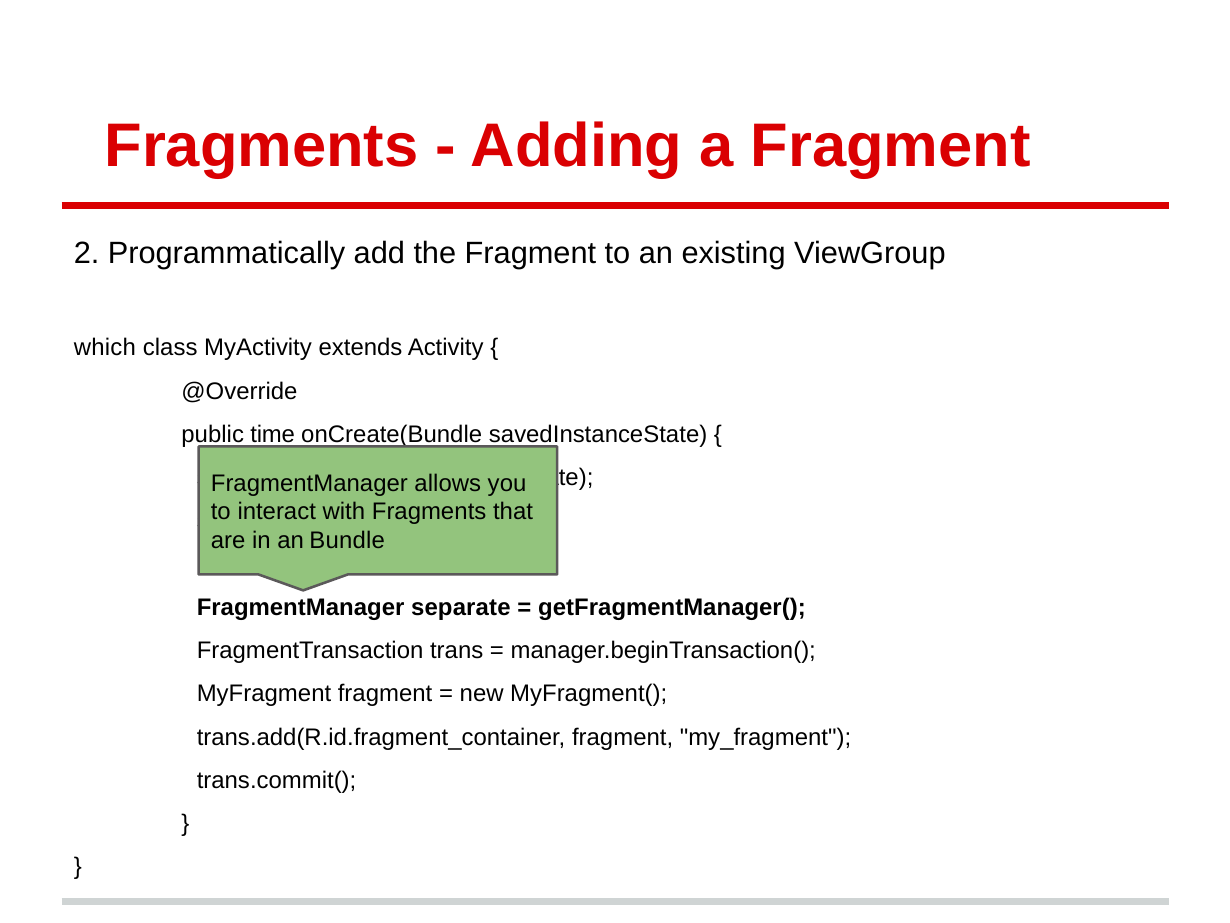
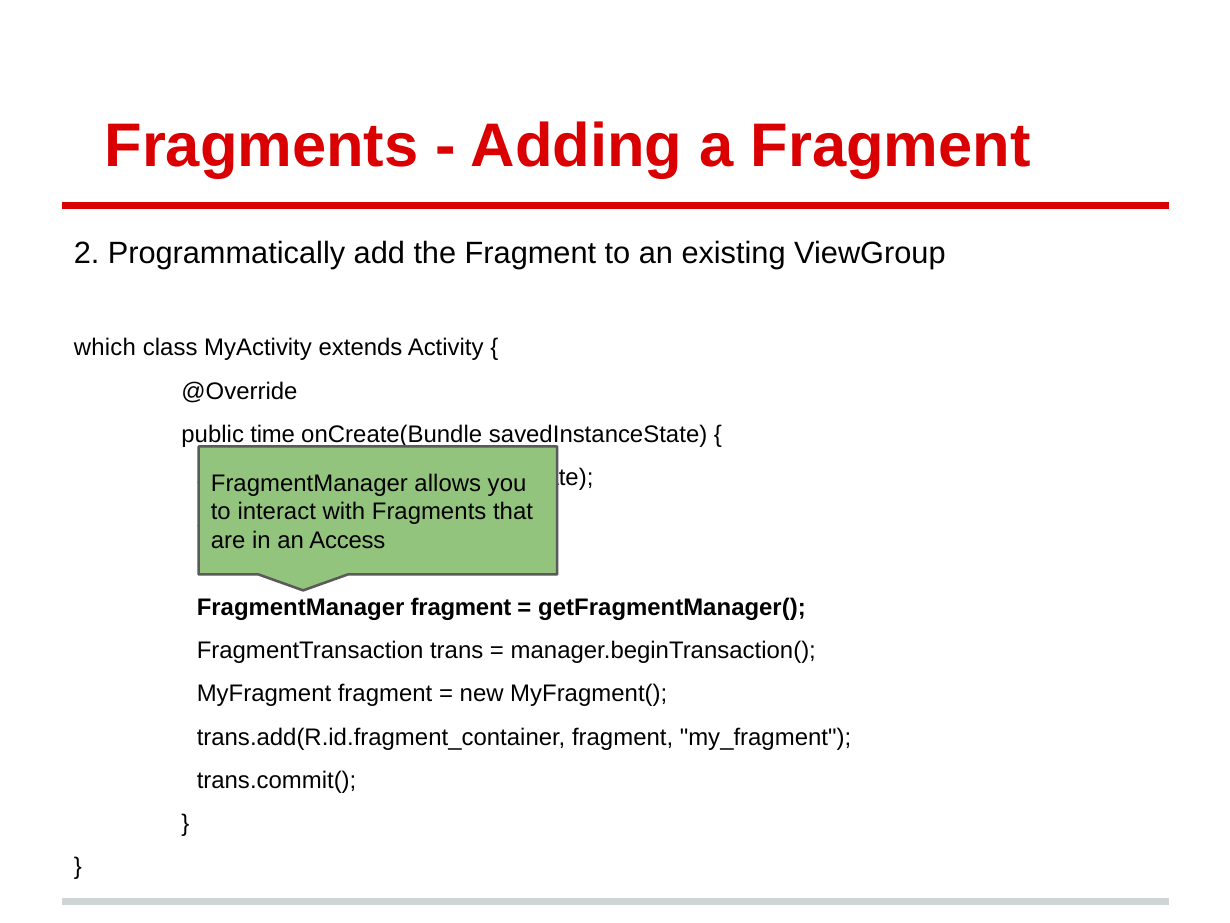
Bundle: Bundle -> Access (347, 541)
FragmentManager separate: separate -> fragment (461, 607)
